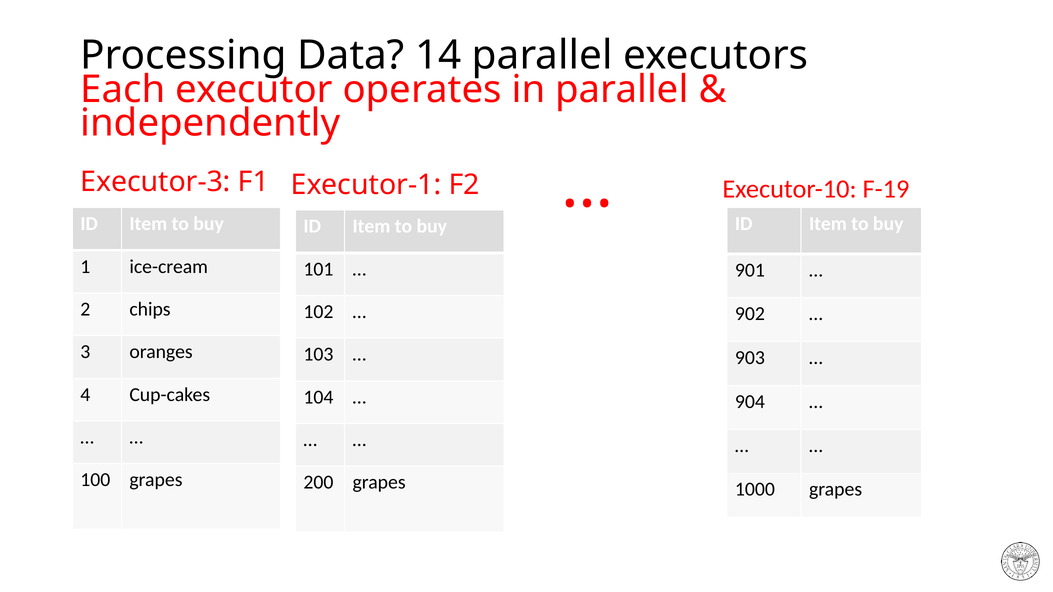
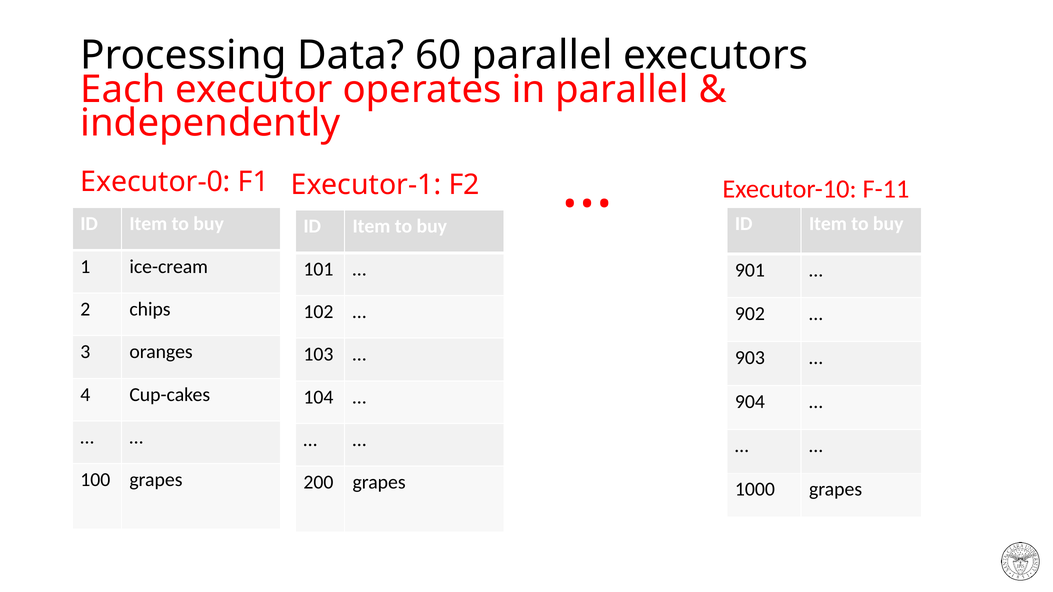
14: 14 -> 60 (438, 55)
Executor-3: Executor-3 -> Executor-0 (155, 182)
F-19: F-19 -> F-11 (886, 189)
